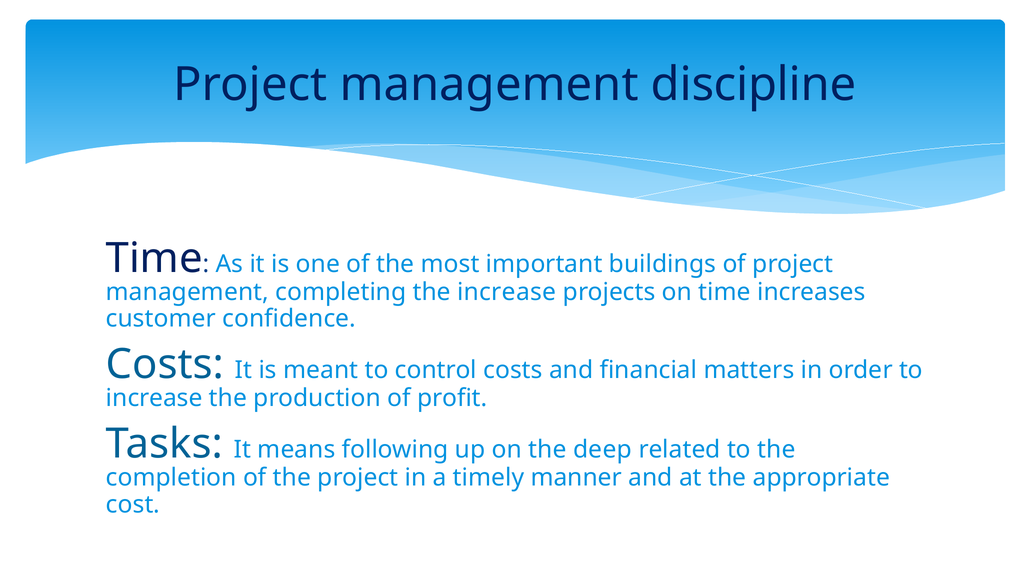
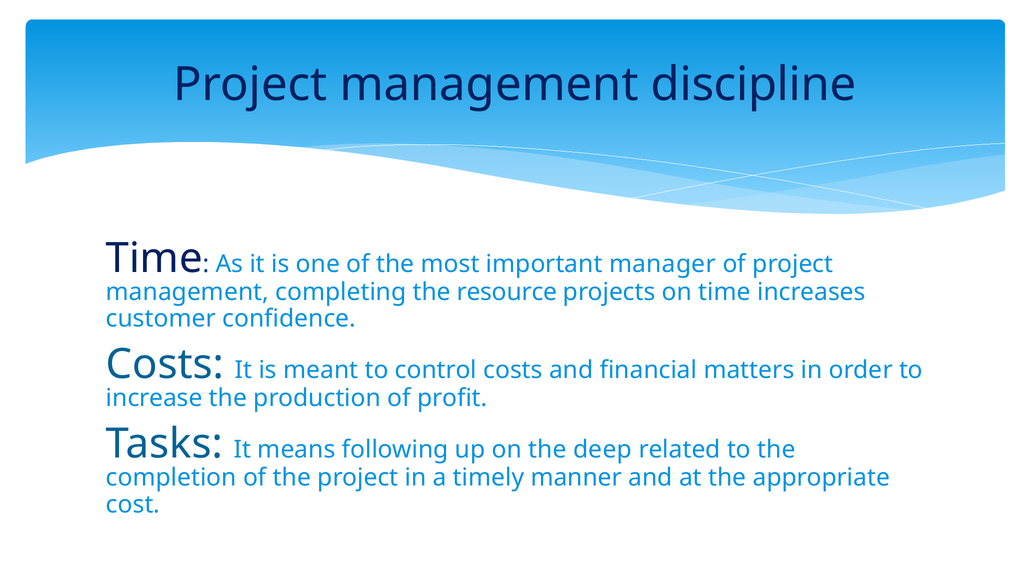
buildings: buildings -> manager (662, 264)
the increase: increase -> resource (507, 292)
